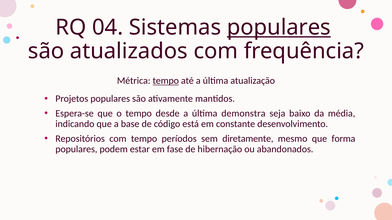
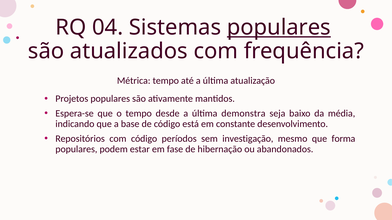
tempo underline: present -> none (166, 81)
com tempo: tempo -> código (144, 139)
diretamente: diretamente -> investigação (248, 139)
